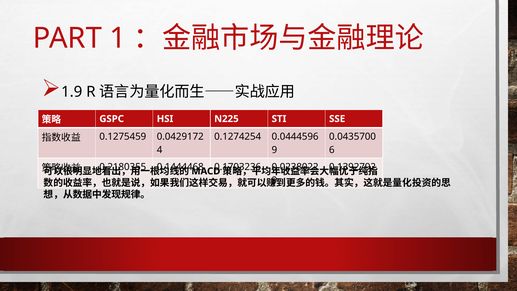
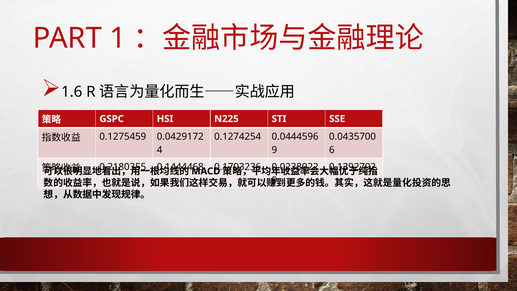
1.9: 1.9 -> 1.6 (72, 92)
